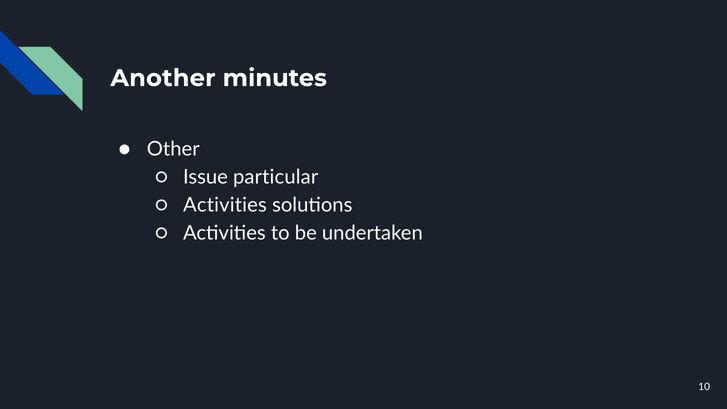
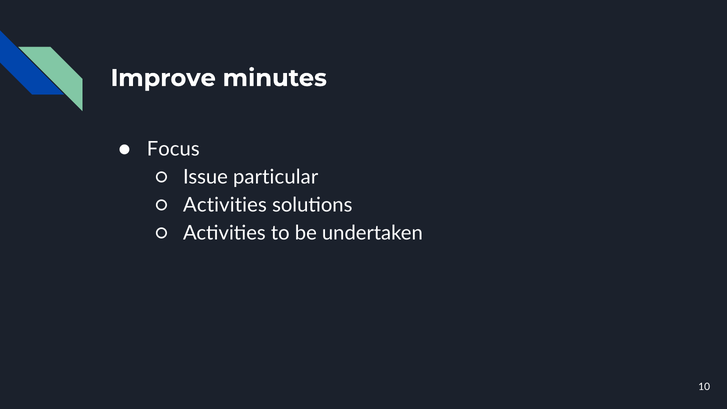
Another: Another -> Improve (163, 78)
Other: Other -> Focus (173, 149)
